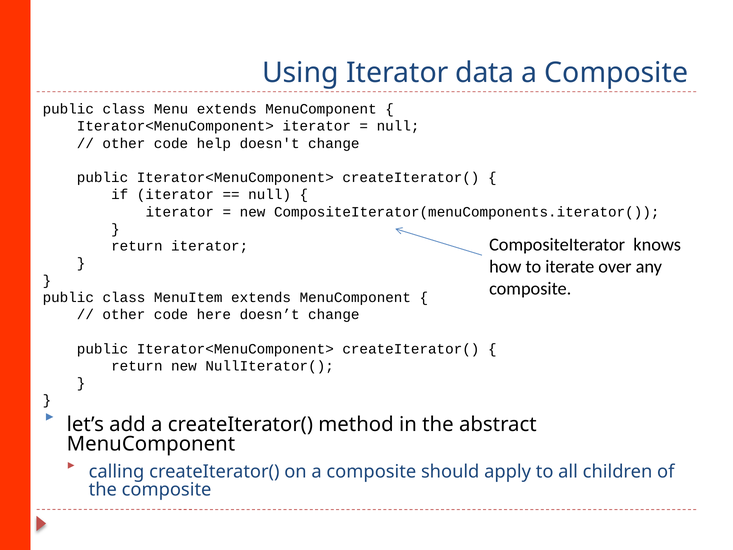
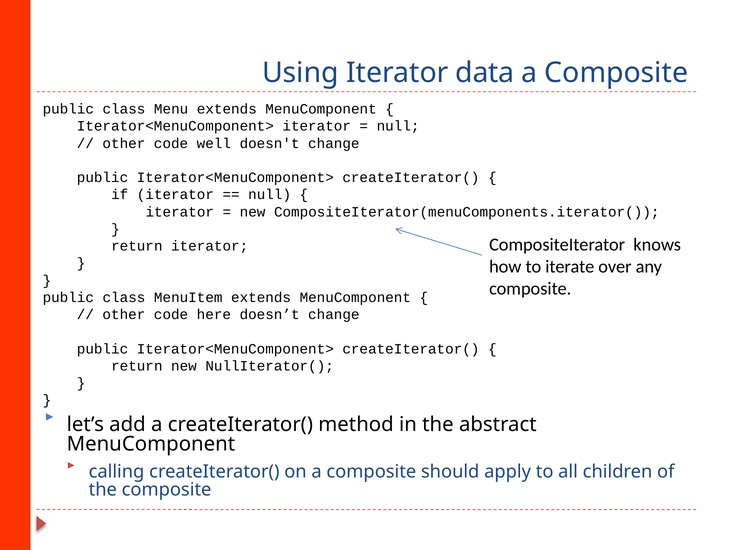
help: help -> well (214, 143)
